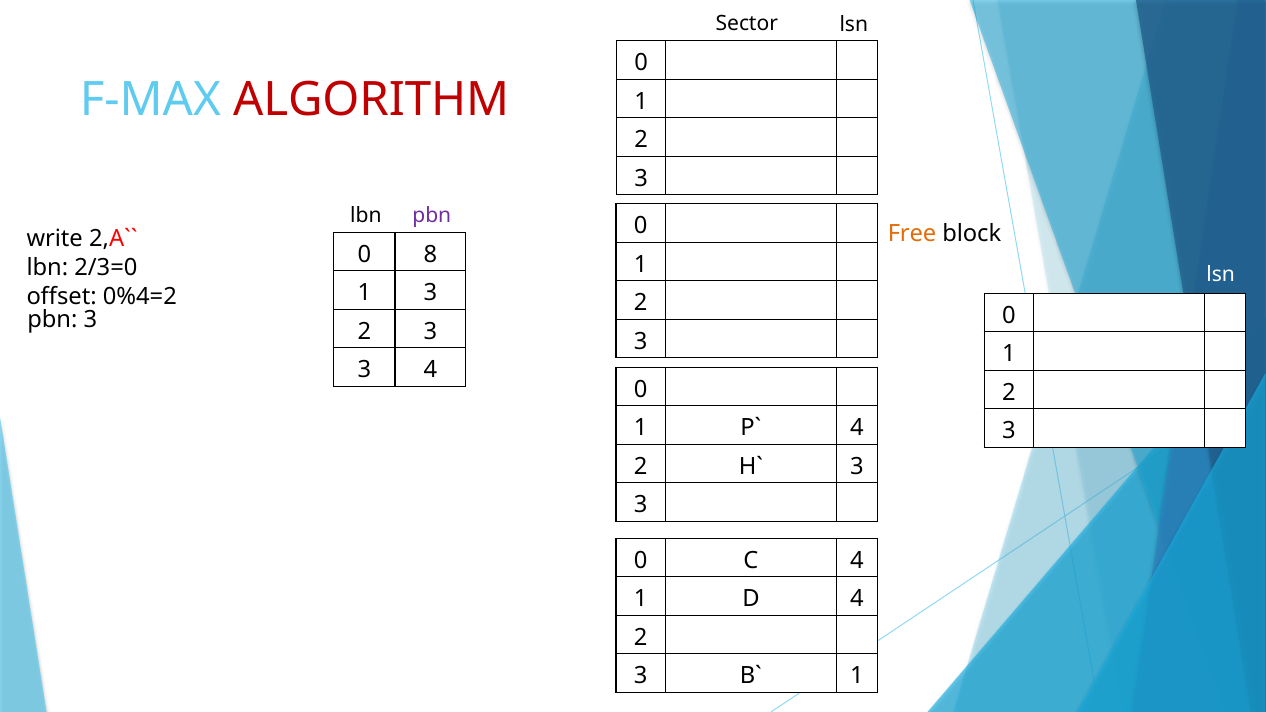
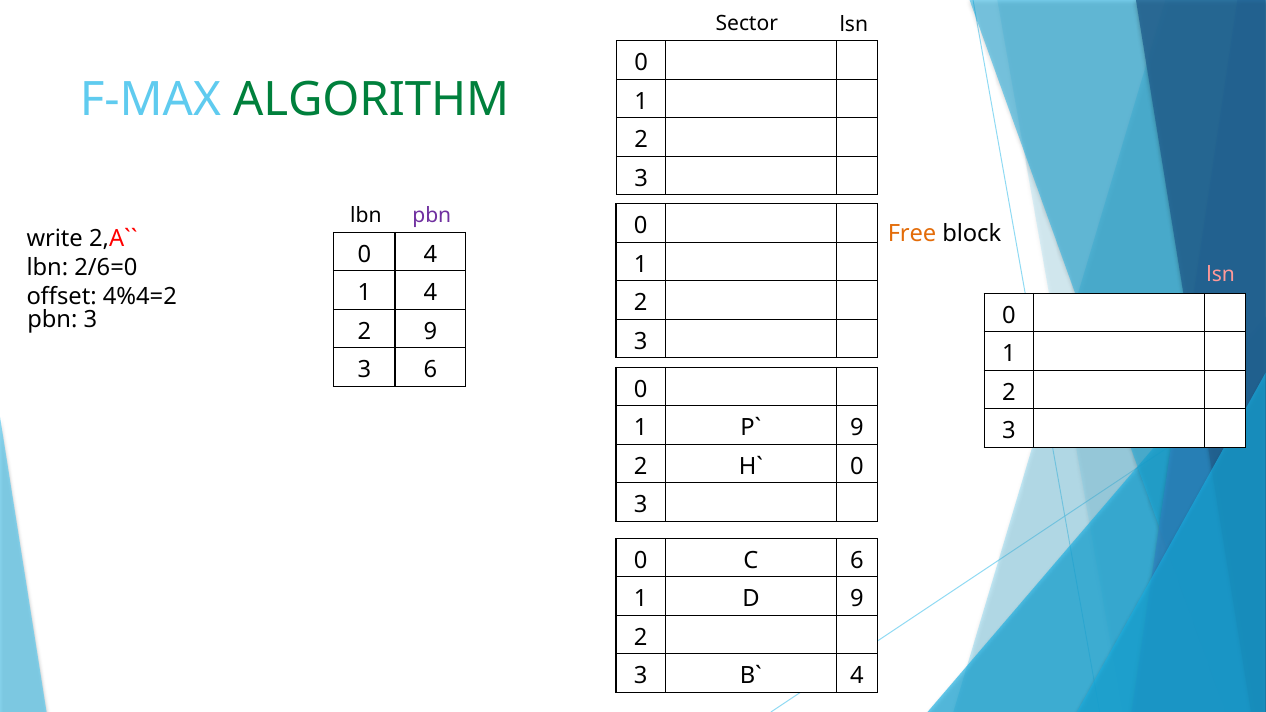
ALGORITHM colour: red -> green (371, 100)
0 8: 8 -> 4 (430, 255)
2/3=0: 2/3=0 -> 2/6=0 (106, 268)
lsn colour: white -> pink (1221, 275)
1 3: 3 -> 4 (430, 293)
0%4=2: 0%4=2 -> 4%4=2 (140, 296)
3: 3 -> 9 (430, 332)
3 4: 4 -> 6 (430, 370)
4: 4 -> 9 (857, 428)
3: 3 -> 0 (857, 467)
C 4: 4 -> 6 (857, 561)
D 4: 4 -> 9 (857, 599)
1: 1 -> 4 (857, 676)
